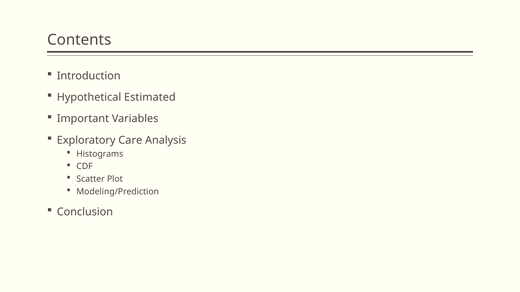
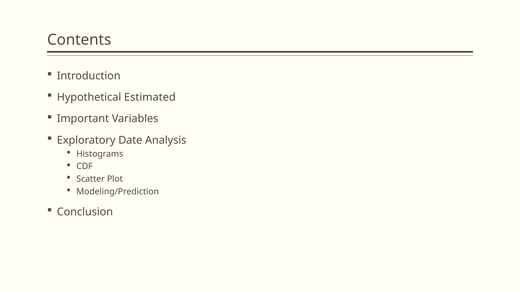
Care: Care -> Date (130, 140)
